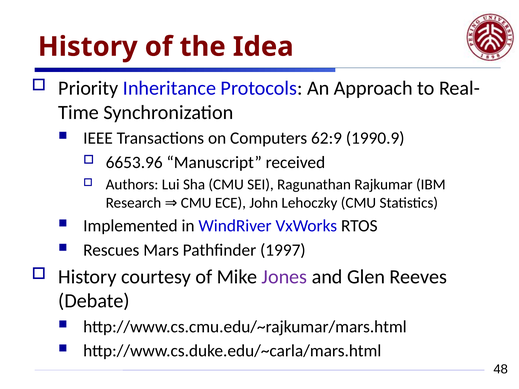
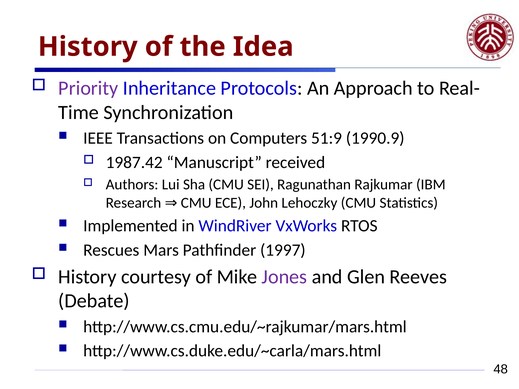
Priority colour: black -> purple (88, 88)
62:9: 62:9 -> 51:9 (327, 138)
6653.96: 6653.96 -> 1987.42 (134, 162)
